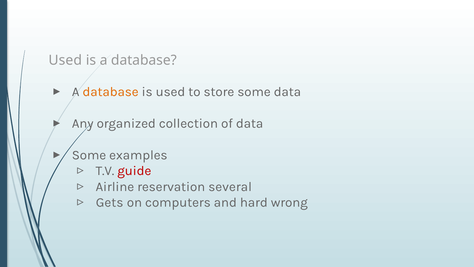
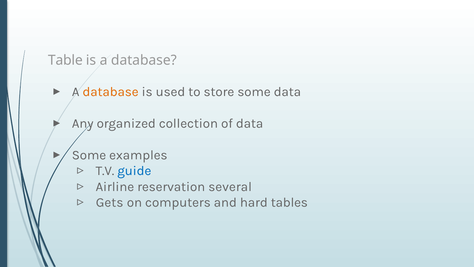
Used: Used -> Table (65, 60)
guide colour: red -> blue (134, 171)
wrong: wrong -> tables (289, 202)
